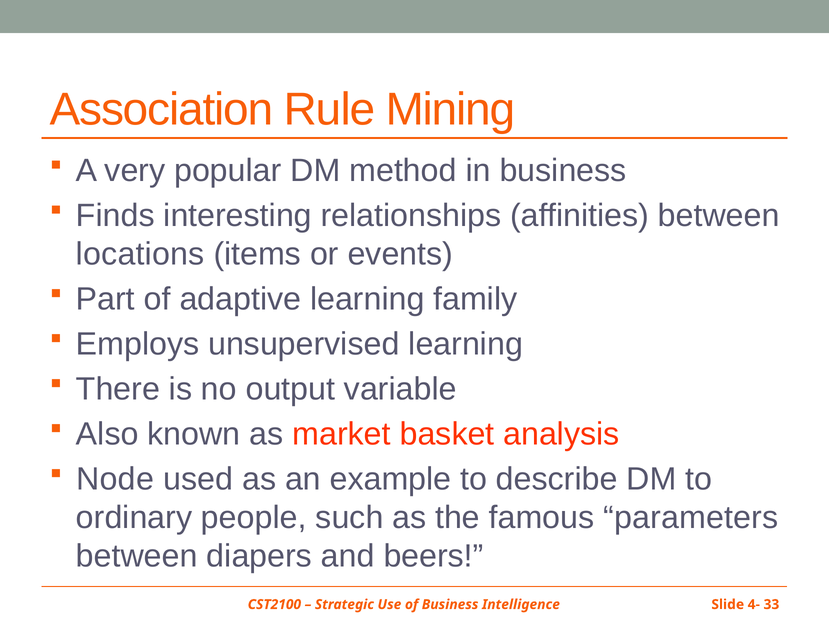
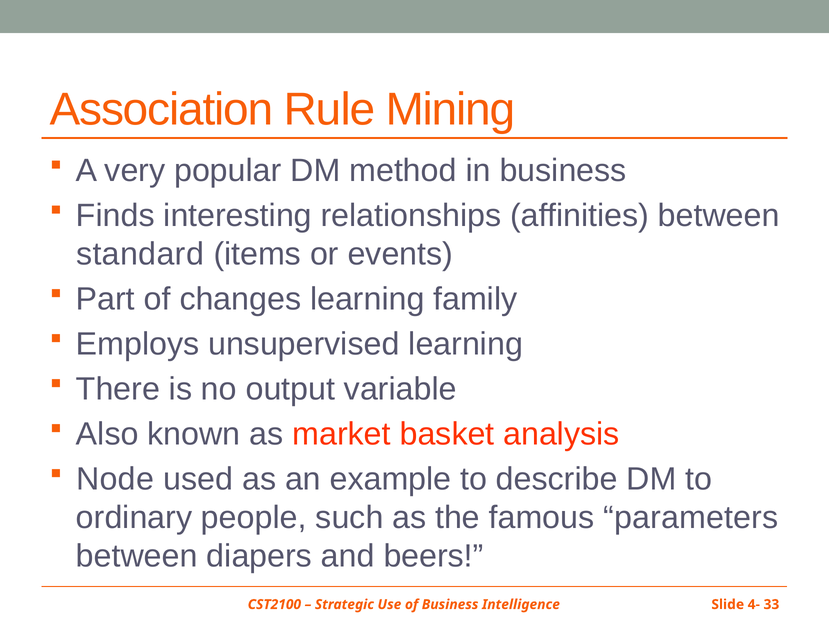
locations: locations -> standard (140, 254)
adaptive: adaptive -> changes (240, 300)
